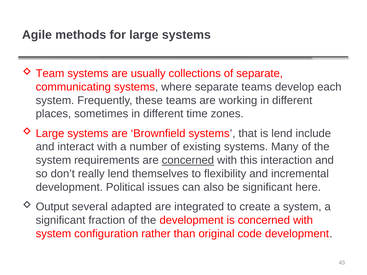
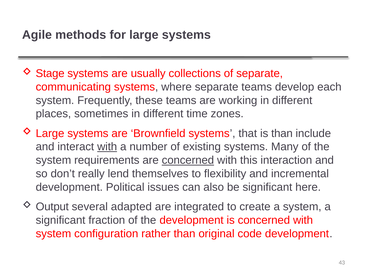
Team: Team -> Stage (50, 74)
is lend: lend -> than (282, 133)
with underline: none -> present (107, 147)
